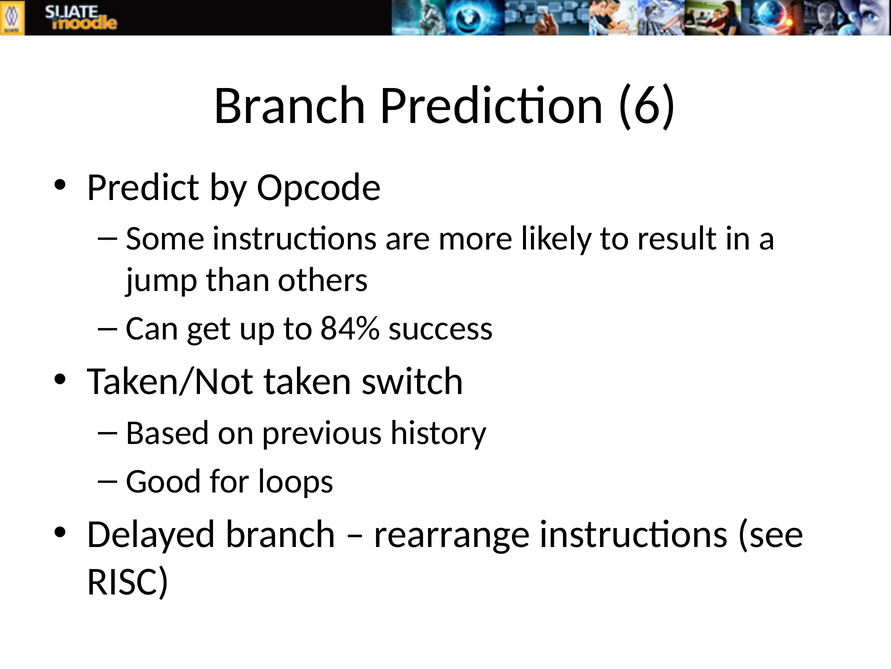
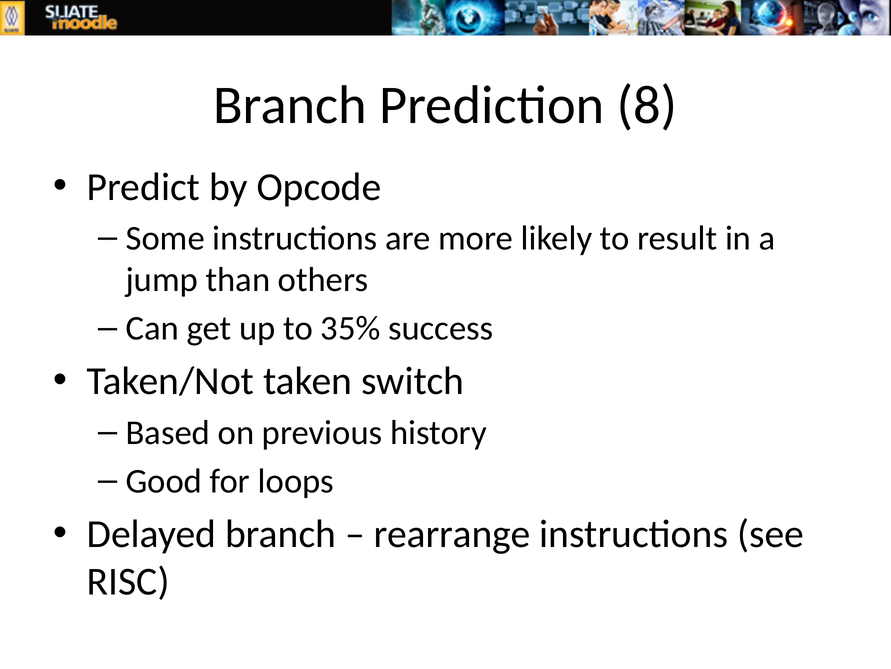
6: 6 -> 8 (647, 105)
84%: 84% -> 35% (350, 328)
